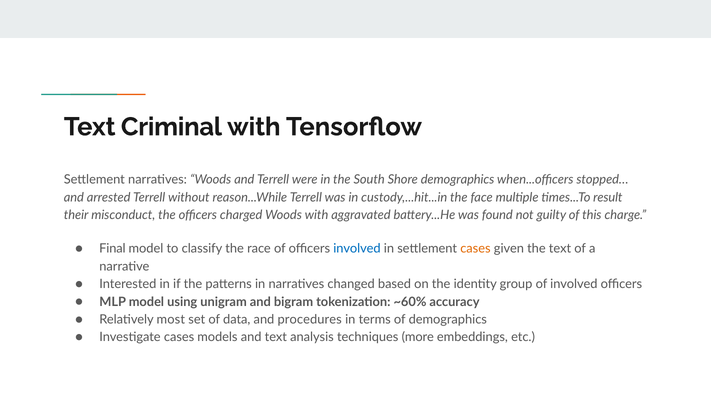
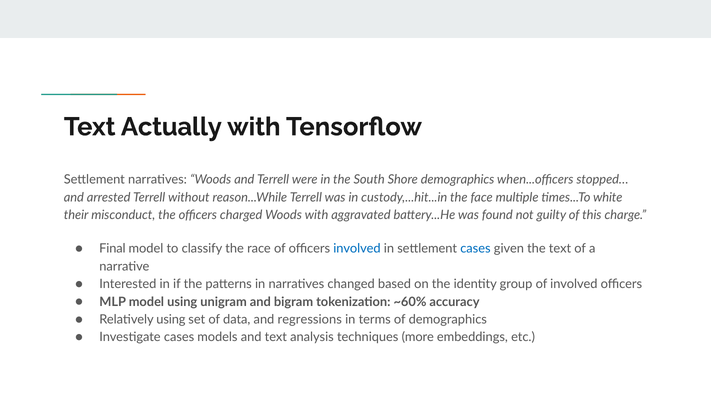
Criminal: Criminal -> Actually (171, 127)
result: result -> white (608, 197)
cases colour: orange -> blue (475, 249)
most: most -> using (171, 319)
procedures: procedures -> regressions (310, 319)
